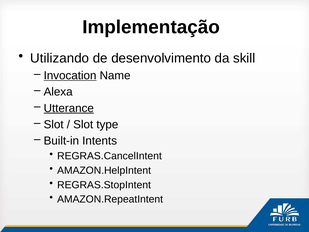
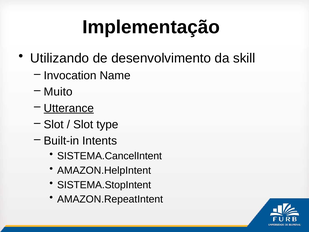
Invocation underline: present -> none (70, 75)
Alexa: Alexa -> Muito (58, 92)
REGRAS.CancelIntent: REGRAS.CancelIntent -> SISTEMA.CancelIntent (110, 156)
REGRAS.StopIntent: REGRAS.StopIntent -> SISTEMA.StopIntent (104, 185)
